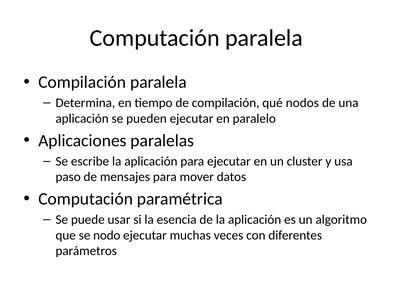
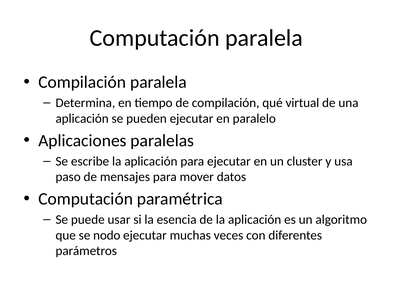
nodos: nodos -> virtual (302, 103)
